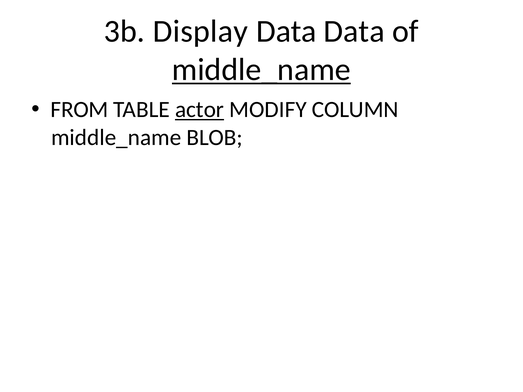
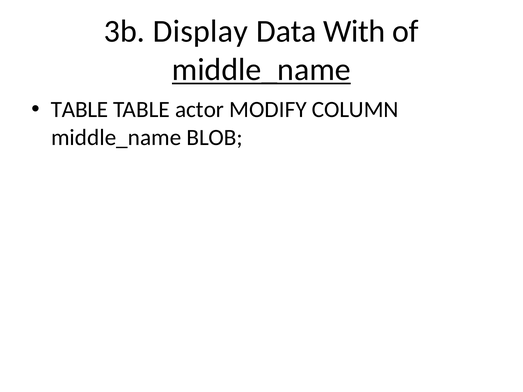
Data Data: Data -> With (354, 31)
FROM: FROM -> TABLE (80, 110)
actor underline: present -> none (200, 110)
